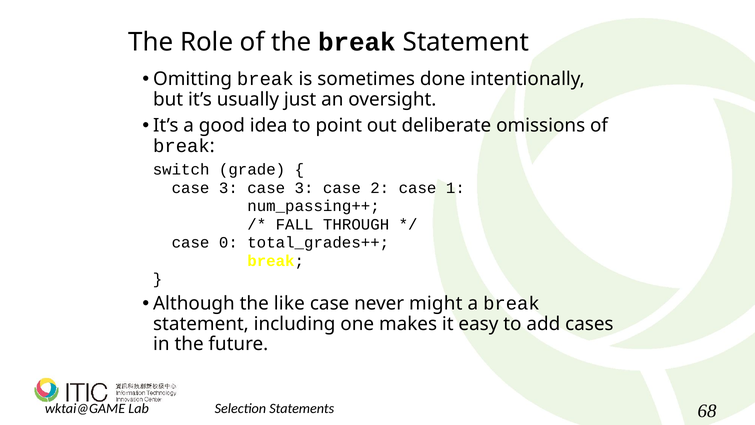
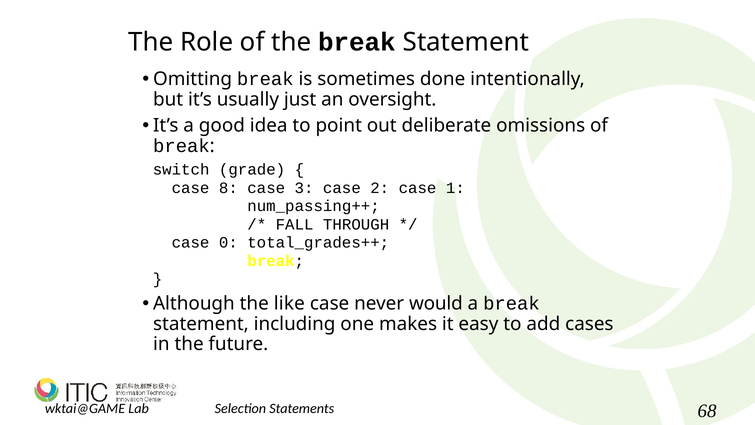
3: 3 -> 8 (228, 188)
might: might -> would (436, 303)
